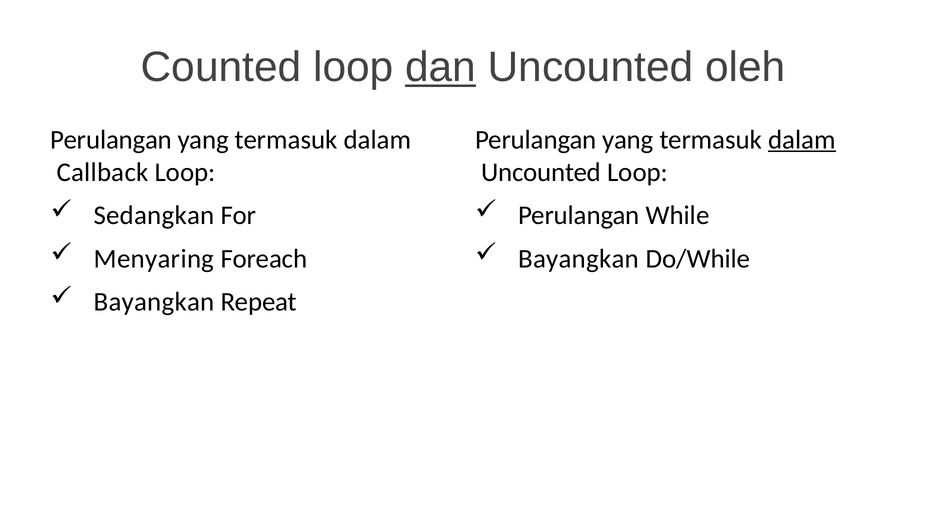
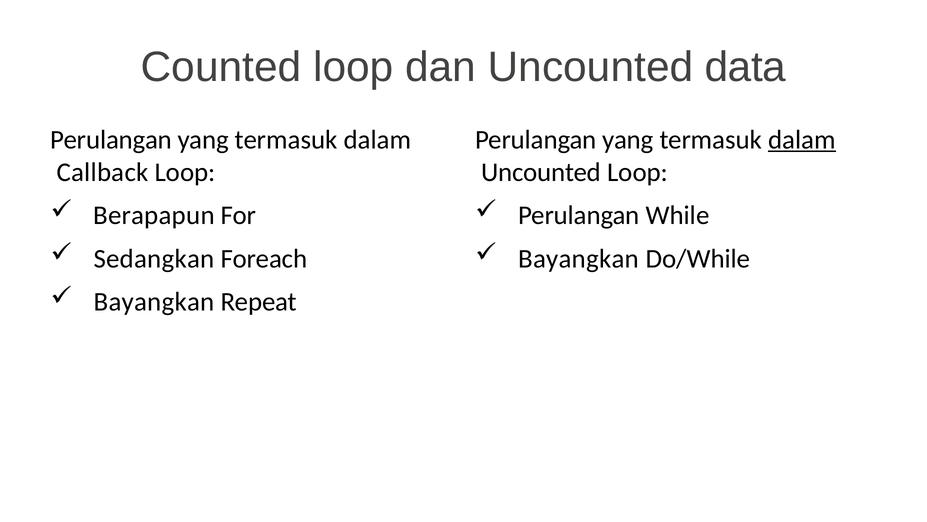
dan underline: present -> none (441, 67)
oleh: oleh -> data (745, 67)
Sedangkan: Sedangkan -> Berapapun (154, 215)
Menyaring: Menyaring -> Sedangkan (154, 259)
